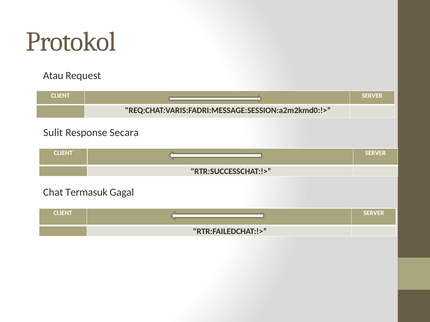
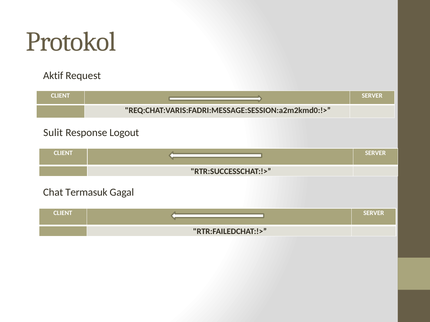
Atau: Atau -> Aktif (53, 76)
Secara: Secara -> Logout (124, 133)
